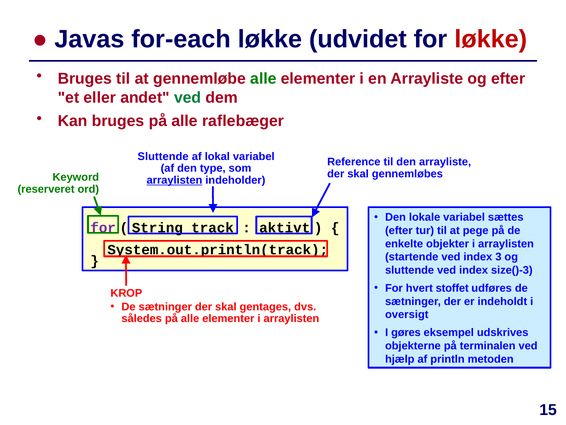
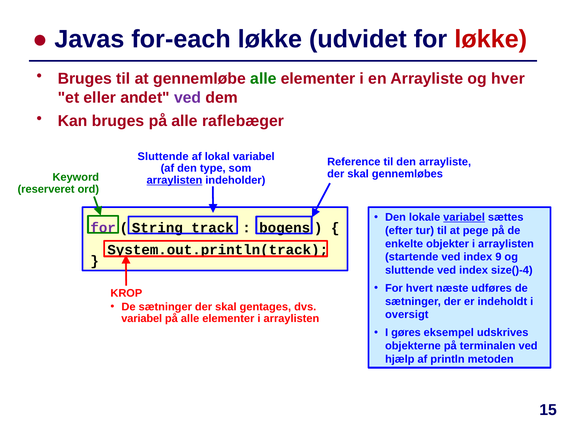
og efter: efter -> hver (508, 79)
ved colour: green -> purple (188, 97)
variabel underline: none -> present (464, 217)
aktivt: aktivt -> bogens (285, 228)
3: 3 -> 9 (498, 257)
size()-3: size()-3 -> size()-4 (512, 270)
stoffet: stoffet -> næste (452, 288)
således: således -> variabel (142, 318)
